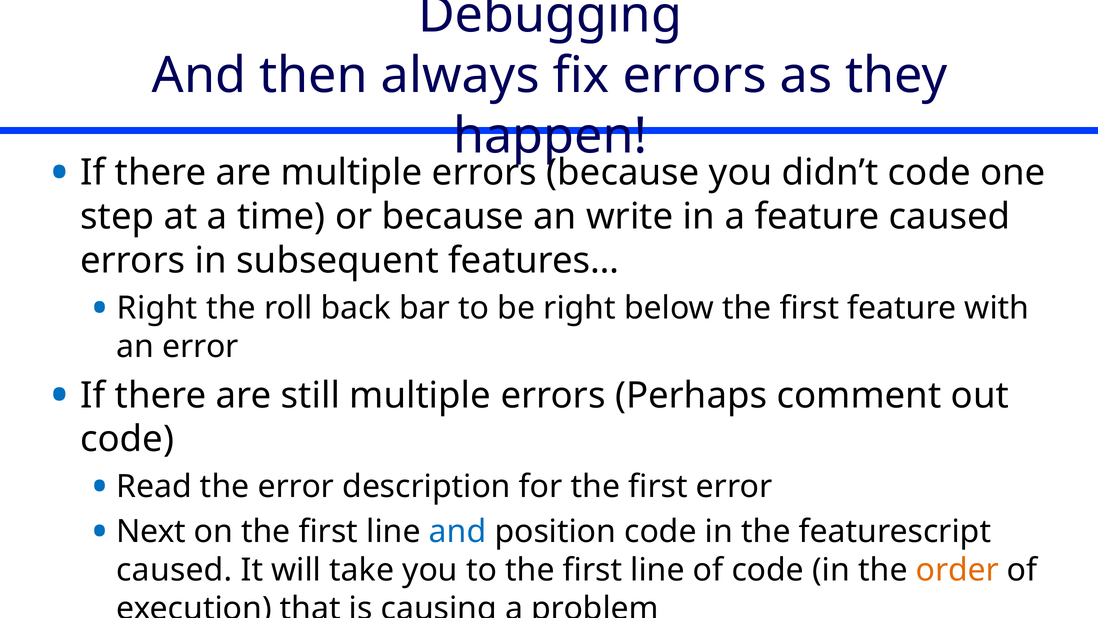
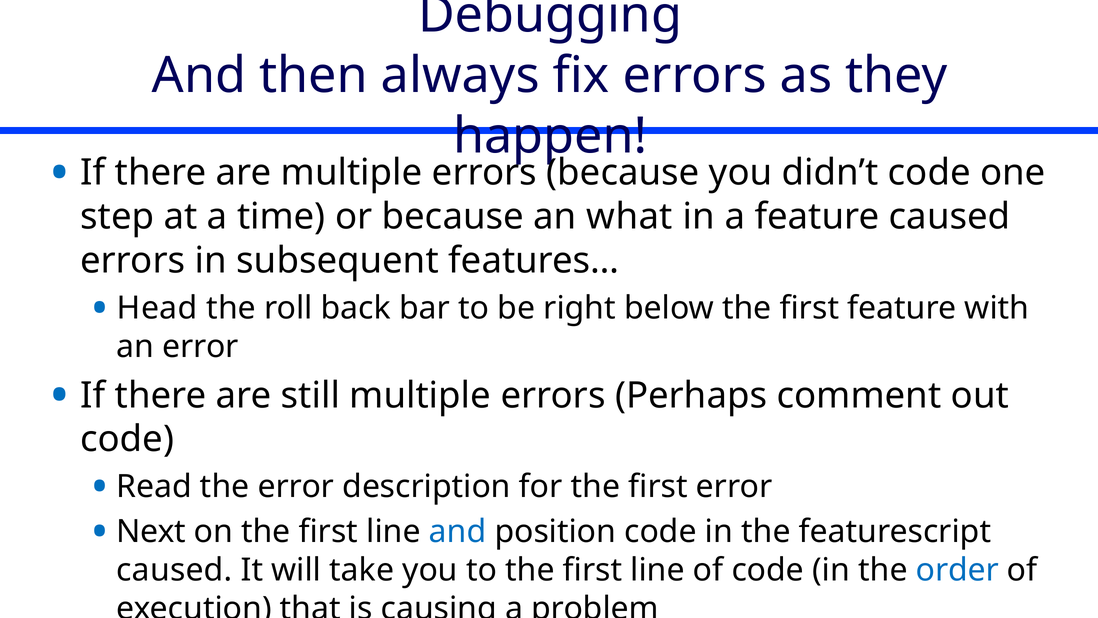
write: write -> what (630, 217)
Right: Right -> Head (157, 308)
order colour: orange -> blue (957, 570)
